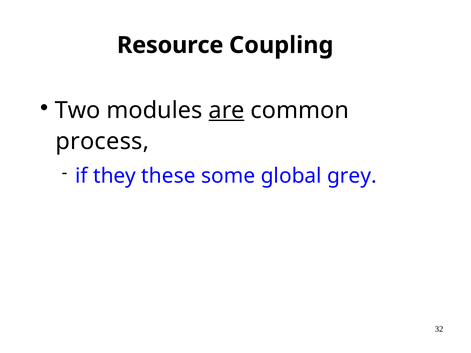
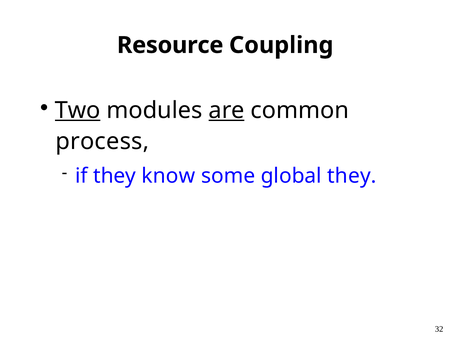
Two underline: none -> present (78, 110)
these: these -> know (168, 176)
global grey: grey -> they (352, 176)
